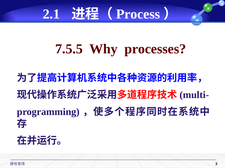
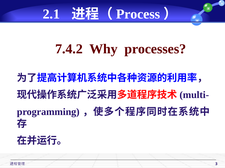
7.5.5: 7.5.5 -> 7.4.2 (69, 49)
